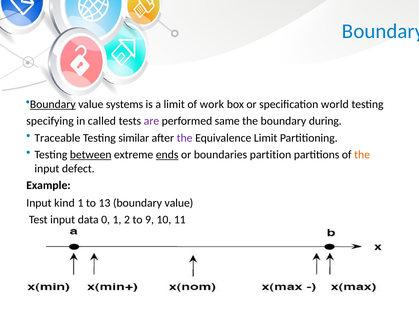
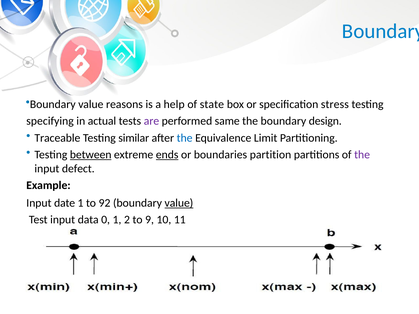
Boundary underline: present -> none (53, 104)
systems: systems -> reasons (124, 104)
a limit: limit -> help (174, 104)
work: work -> state (212, 104)
world: world -> stress (335, 104)
called: called -> actual (102, 121)
during: during -> design (325, 121)
the colour: purple -> blue (185, 138)
the colour: orange -> purple (362, 155)
kind: kind -> date (65, 203)
13: 13 -> 92 (105, 203)
value underline: none -> present (179, 203)
